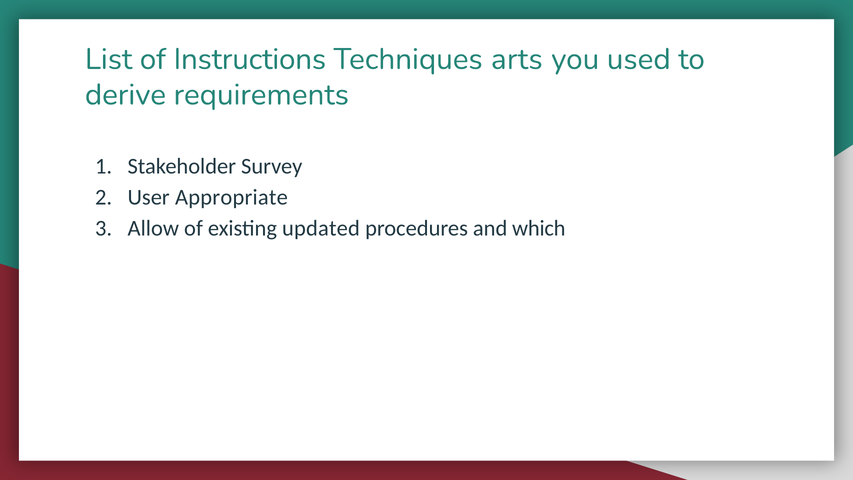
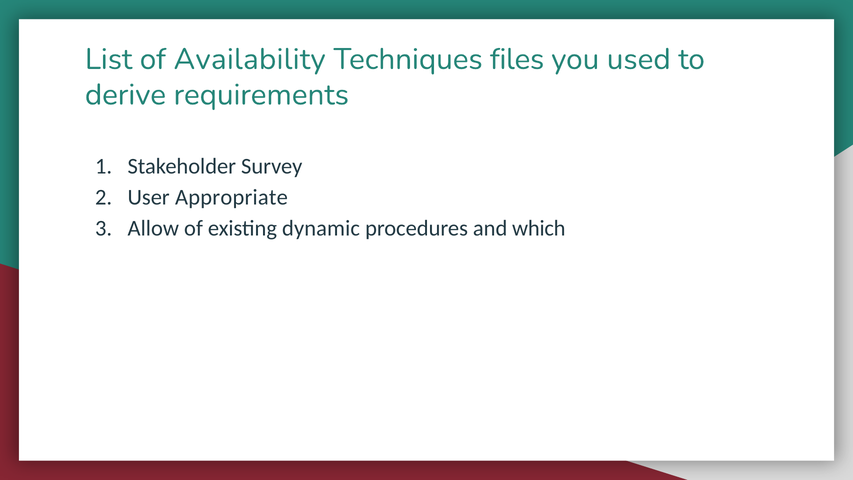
Instructions: Instructions -> Availability (250, 59)
arts: arts -> files (517, 59)
updated: updated -> dynamic (321, 228)
